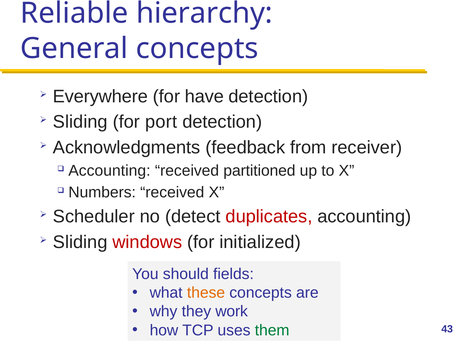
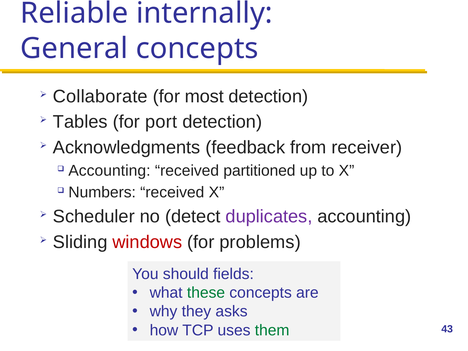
hierarchy: hierarchy -> internally (204, 13)
Everywhere: Everywhere -> Collaborate (100, 96)
have: have -> most (204, 96)
Sliding: Sliding -> Tables (80, 122)
duplicates colour: red -> purple (269, 217)
initialized: initialized -> problems (260, 242)
these colour: orange -> green (206, 293)
work: work -> asks (232, 312)
